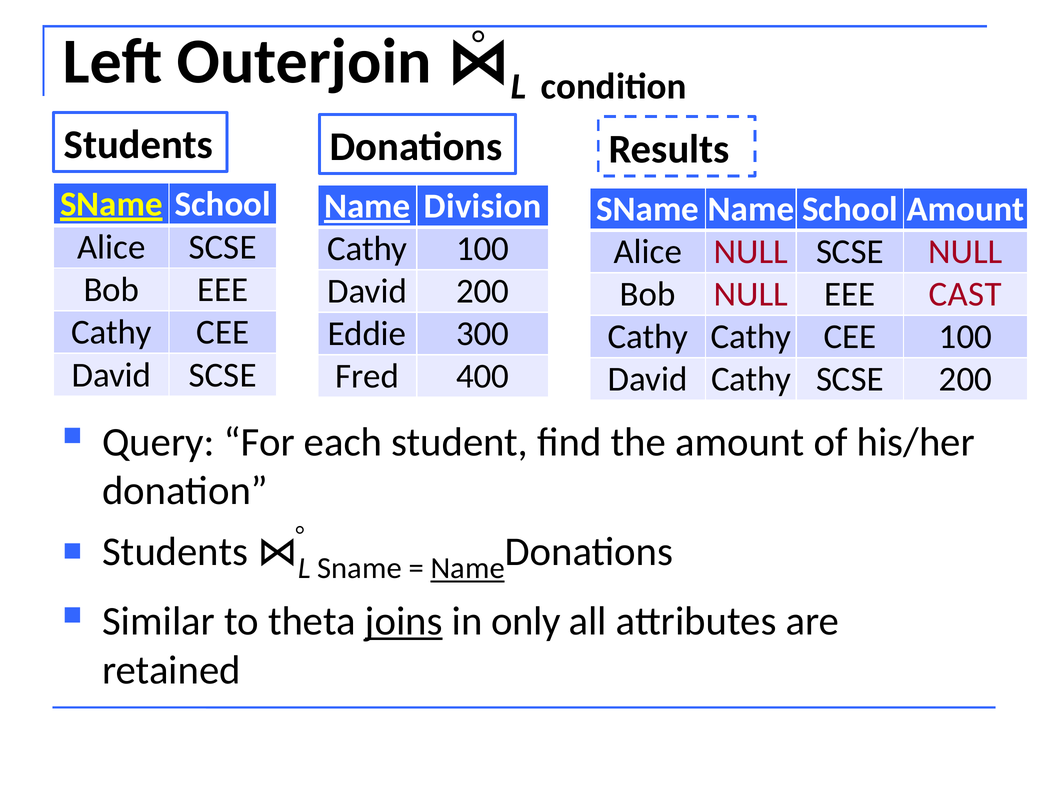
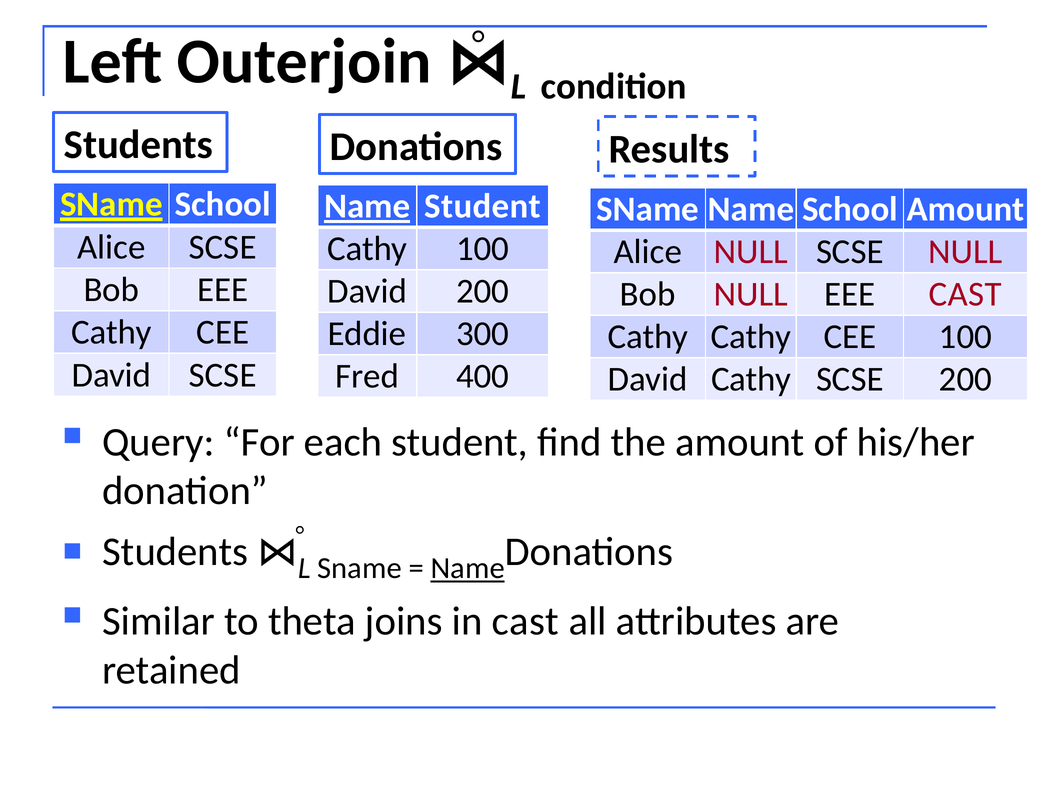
Name Division: Division -> Student (483, 206)
joins underline: present -> none (404, 621)
in only: only -> cast (525, 621)
